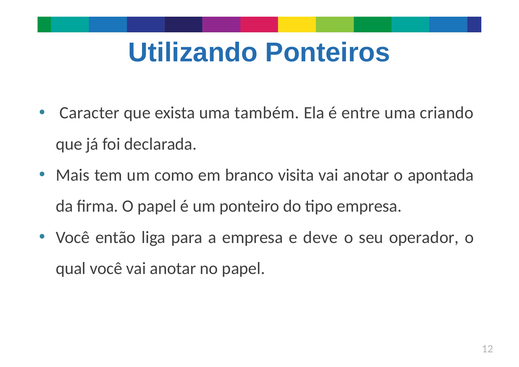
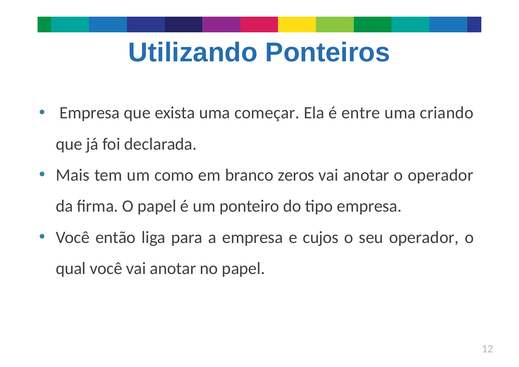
Caracter: Caracter -> Empresa (90, 113)
também: também -> começar (267, 113)
visita: visita -> zeros (296, 175)
o apontada: apontada -> operador (441, 175)
deve: deve -> cujos (321, 237)
